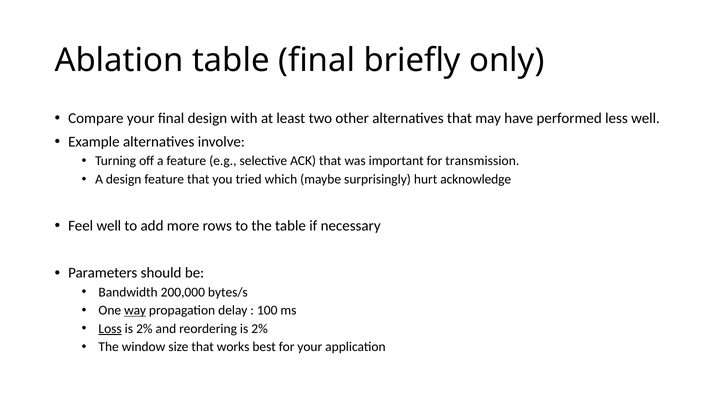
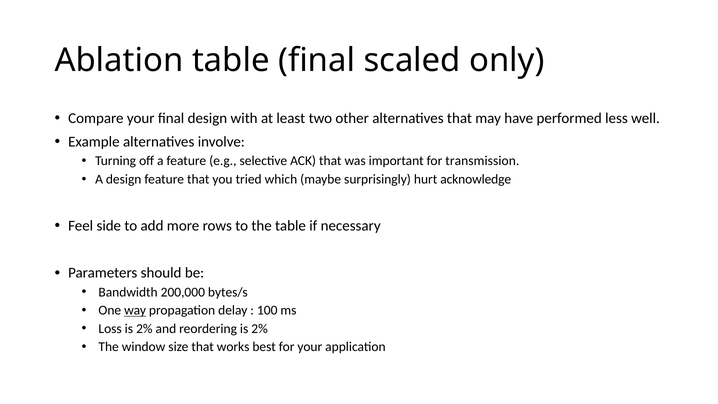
briefly: briefly -> scaled (412, 60)
Feel well: well -> side (109, 226)
Loss underline: present -> none (110, 329)
